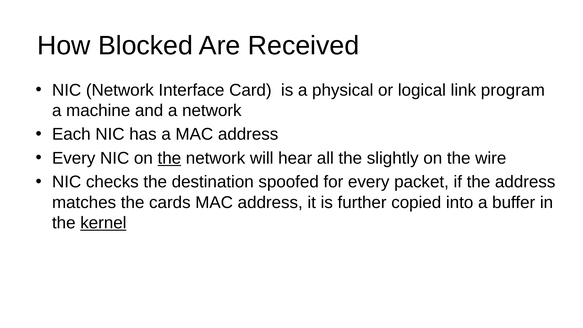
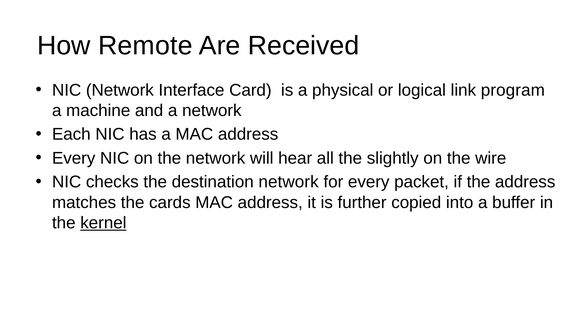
Blocked: Blocked -> Remote (145, 46)
the underline: present -> none (169, 158)
destination spoofed: spoofed -> network (289, 182)
